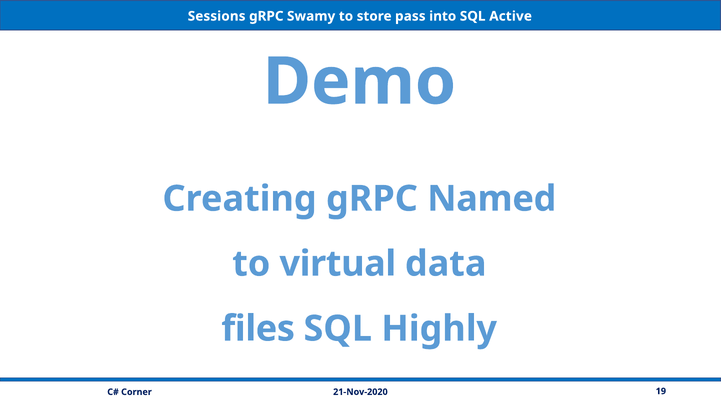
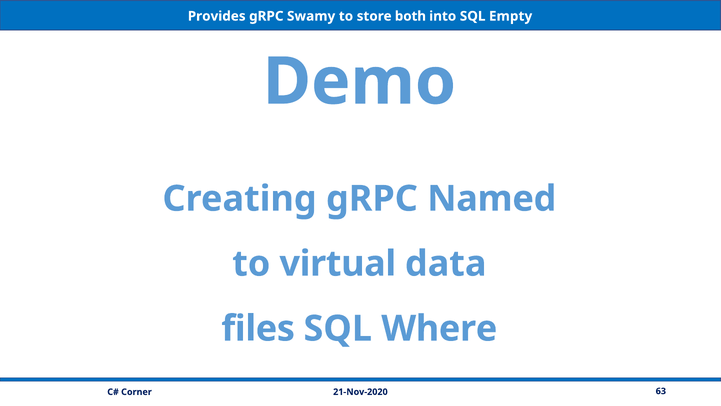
Sessions: Sessions -> Provides (217, 16)
pass: pass -> both (410, 16)
Active: Active -> Empty (511, 16)
Highly: Highly -> Where (439, 328)
19: 19 -> 63 (661, 391)
